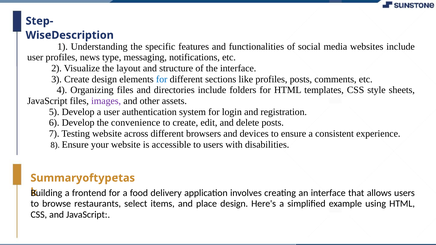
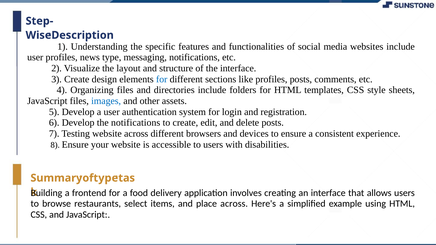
images colour: purple -> blue (106, 101)
the convenience: convenience -> notifications (136, 123)
place design: design -> across (234, 204)
